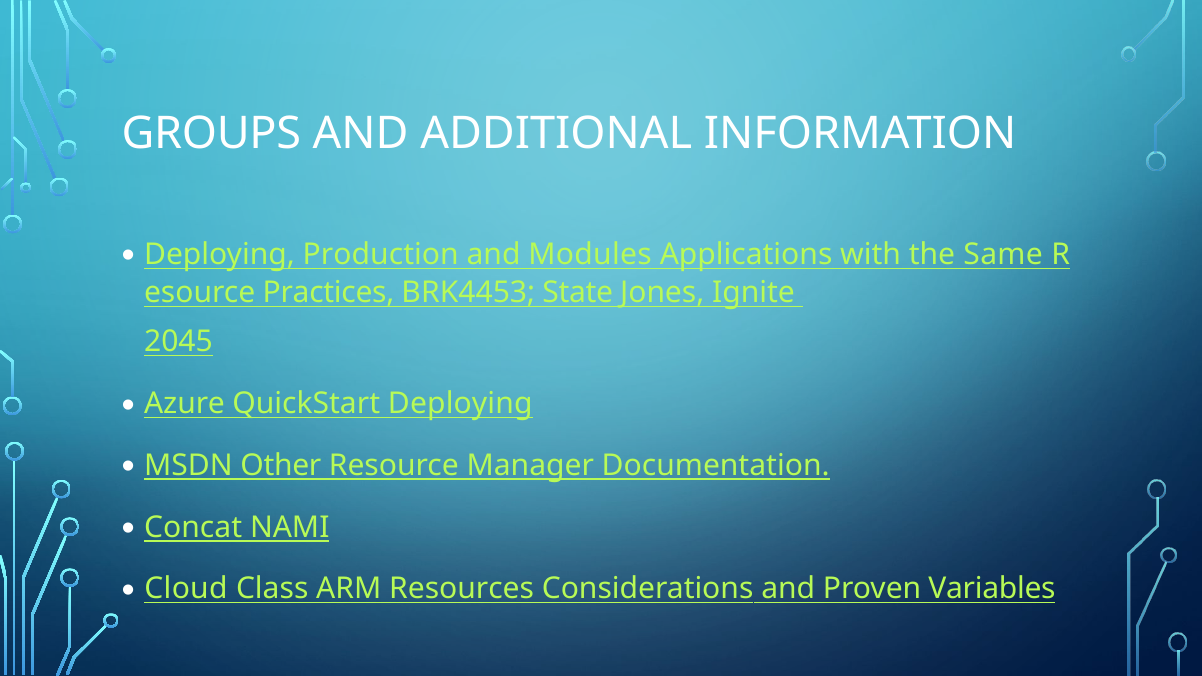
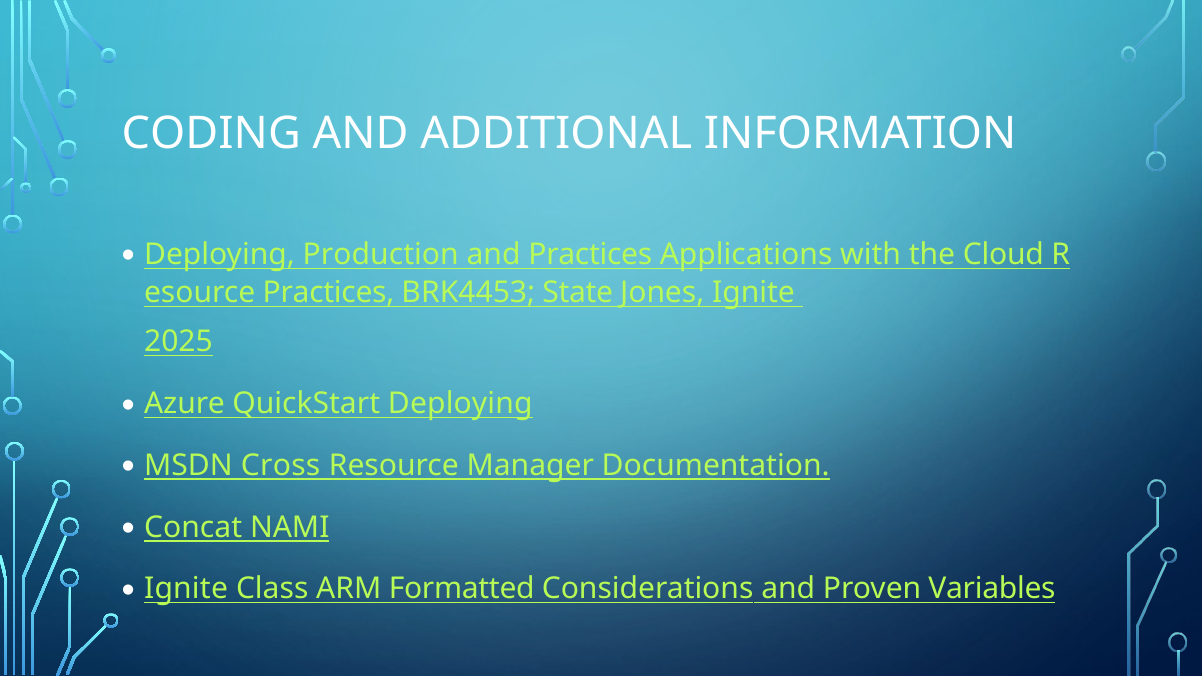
GROUPS: GROUPS -> CODING (211, 134)
and Modules: Modules -> Practices (590, 255)
Same: Same -> Cloud (1003, 255)
2045: 2045 -> 2025 (178, 342)
Other: Other -> Cross (281, 466)
Cloud: Cloud -> Ignite (186, 589)
Resources: Resources -> Formatted (462, 589)
